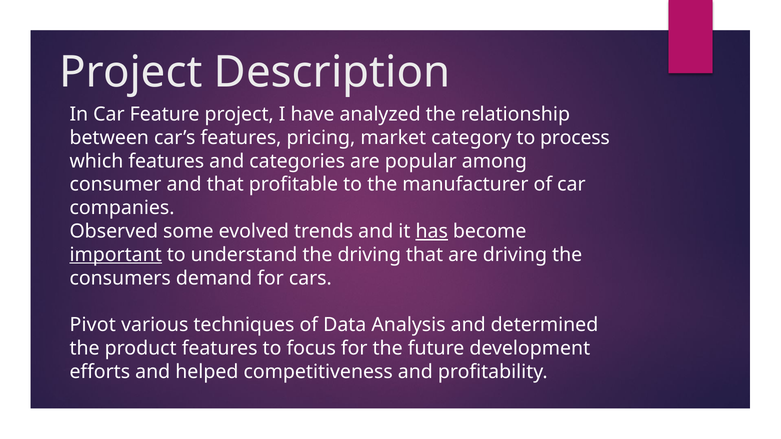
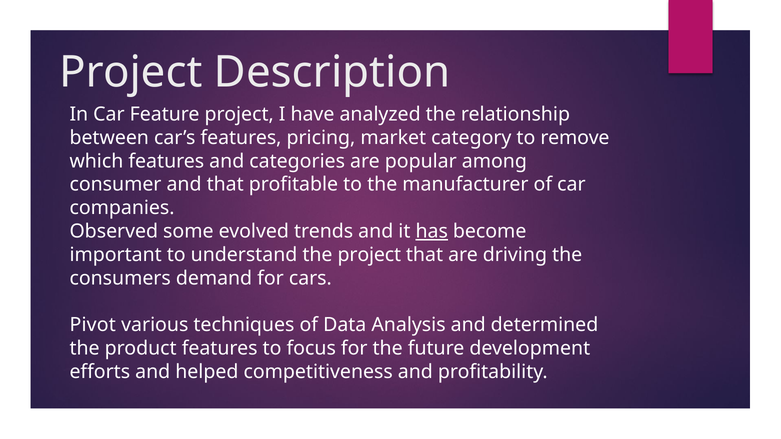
process: process -> remove (575, 138)
important underline: present -> none (116, 255)
the driving: driving -> project (369, 255)
